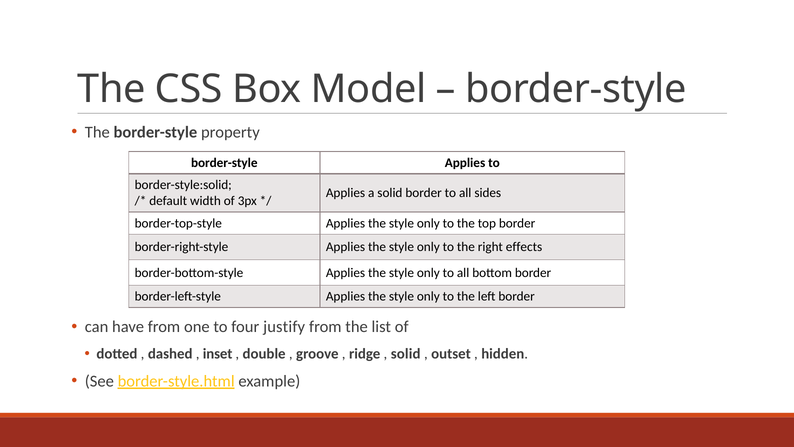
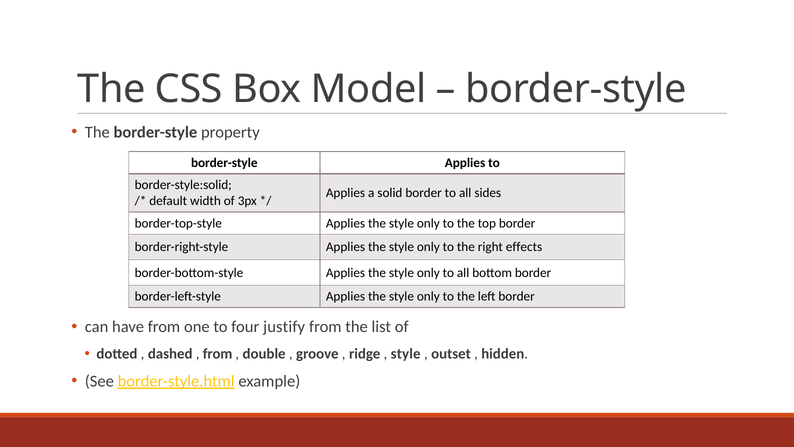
inset: inset -> from (218, 354)
solid: solid -> style (406, 354)
